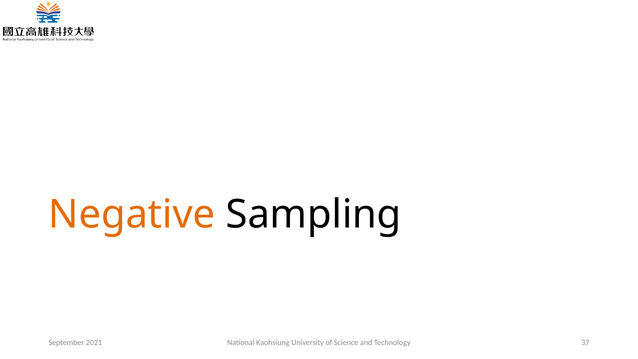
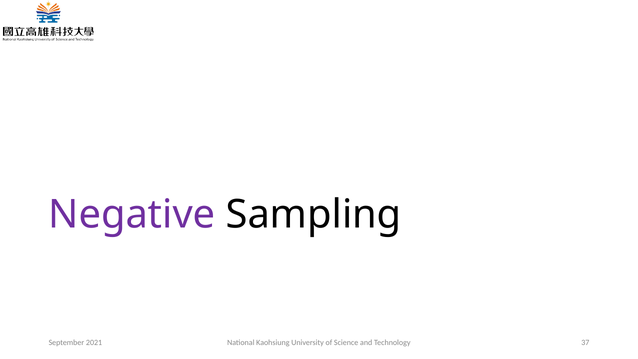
Negative colour: orange -> purple (132, 215)
